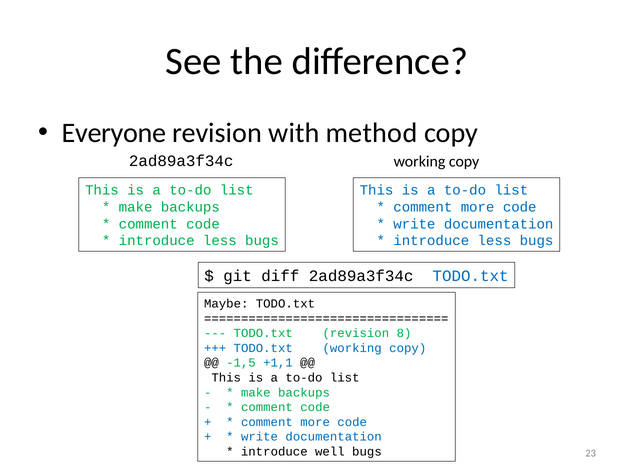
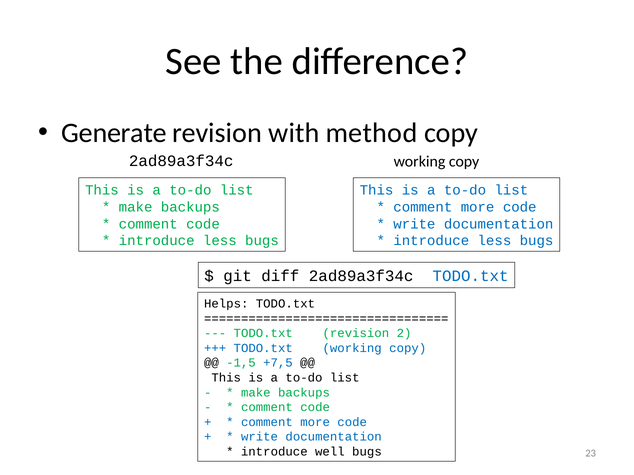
Everyone: Everyone -> Generate (114, 133)
Maybe: Maybe -> Helps (226, 304)
8: 8 -> 2 (404, 334)
+1,1: +1,1 -> +7,5 (278, 363)
